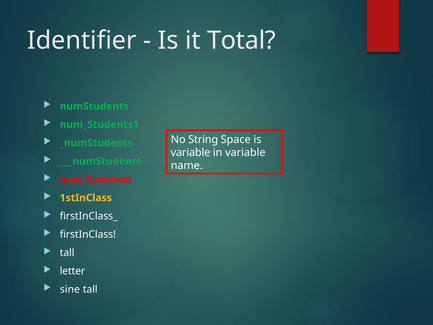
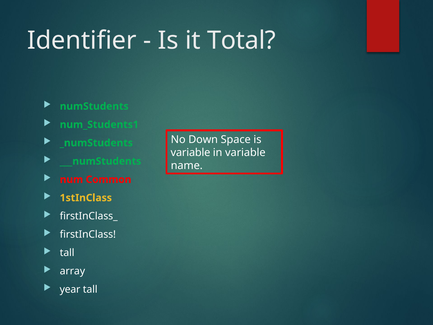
String: String -> Down (203, 140)
letter: letter -> array (72, 271)
sine: sine -> year (70, 289)
